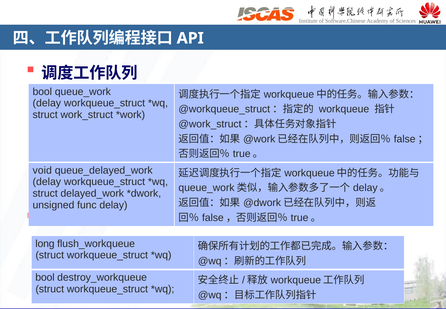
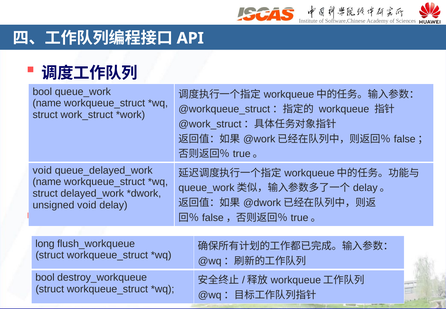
delay: delay -> name (47, 103)
delay: delay -> name (47, 182)
unsigned func: func -> void (87, 205)
